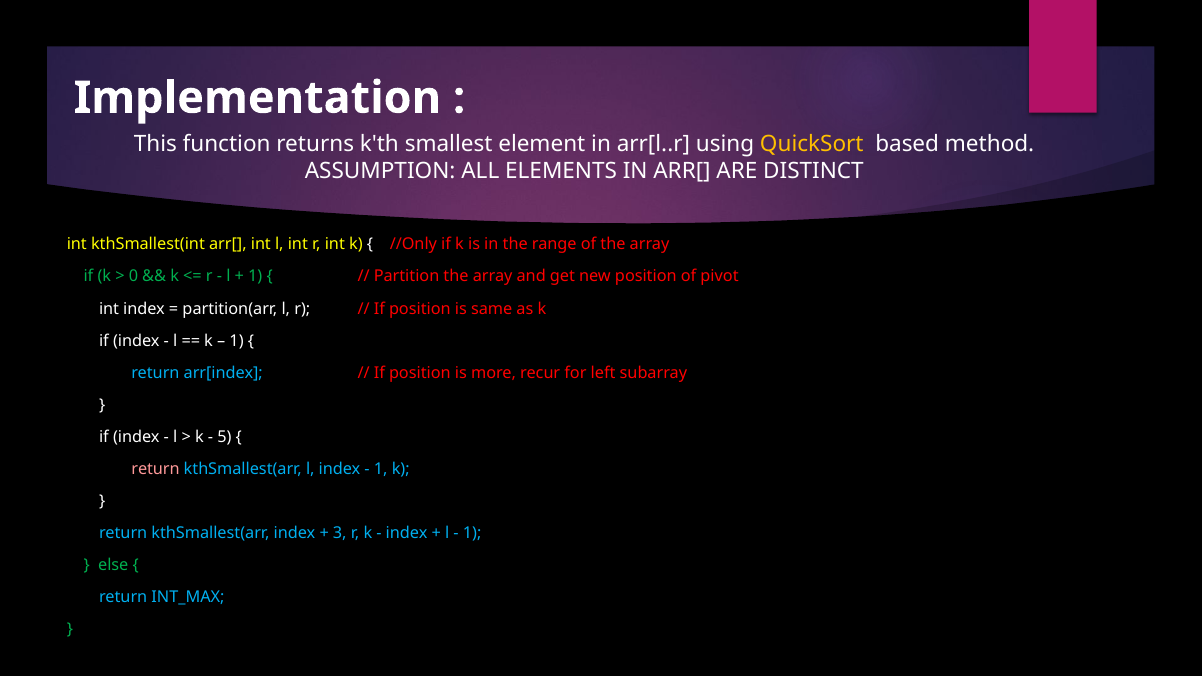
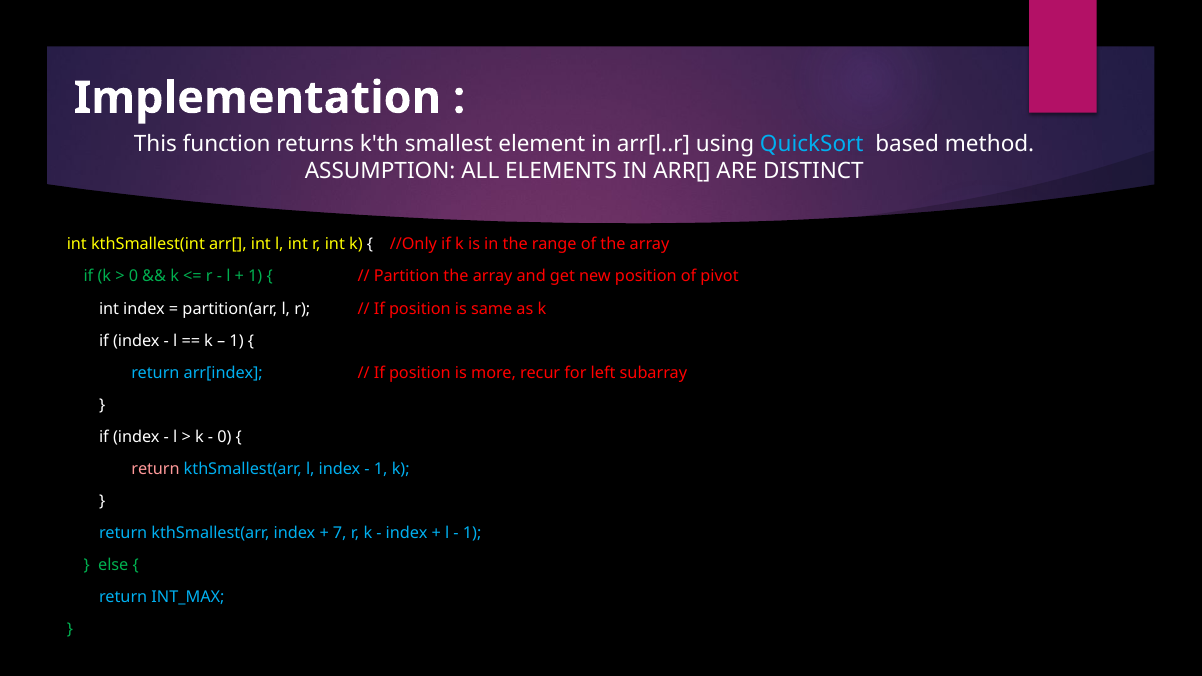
QuickSort colour: yellow -> light blue (812, 144)
5: 5 -> 0 (224, 437)
3: 3 -> 7 (340, 533)
